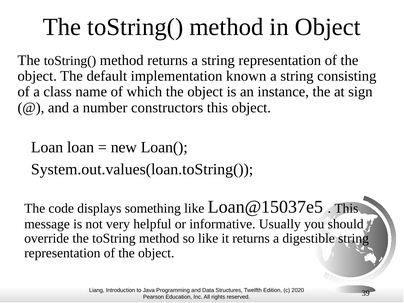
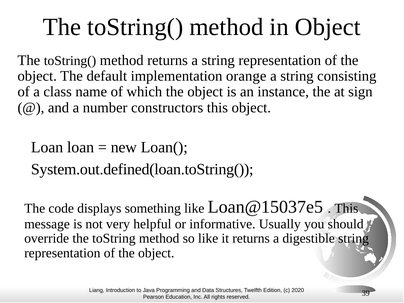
known: known -> orange (246, 76)
System.out.values(loan.toString(: System.out.values(loan.toString( -> System.out.defined(loan.toString( (142, 169)
